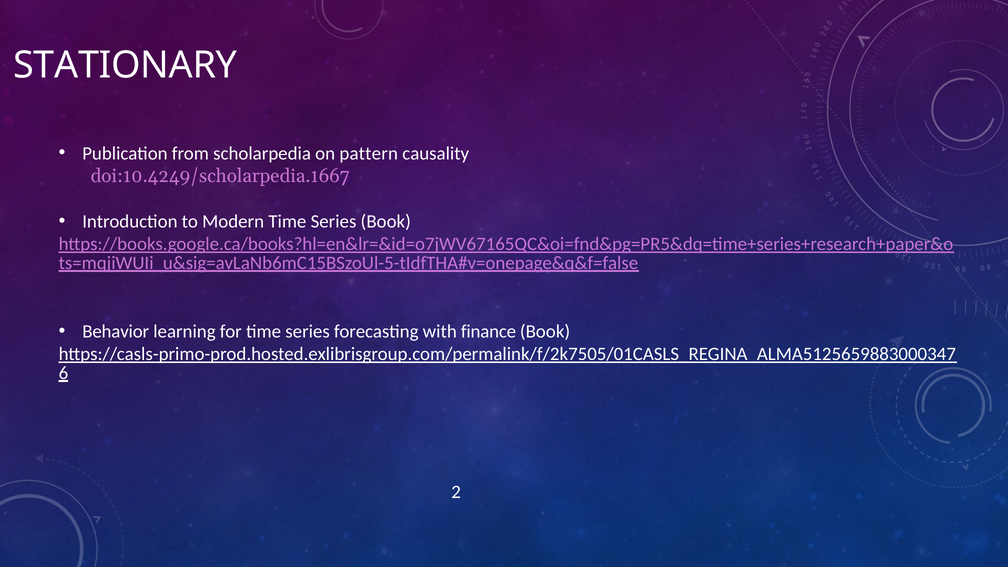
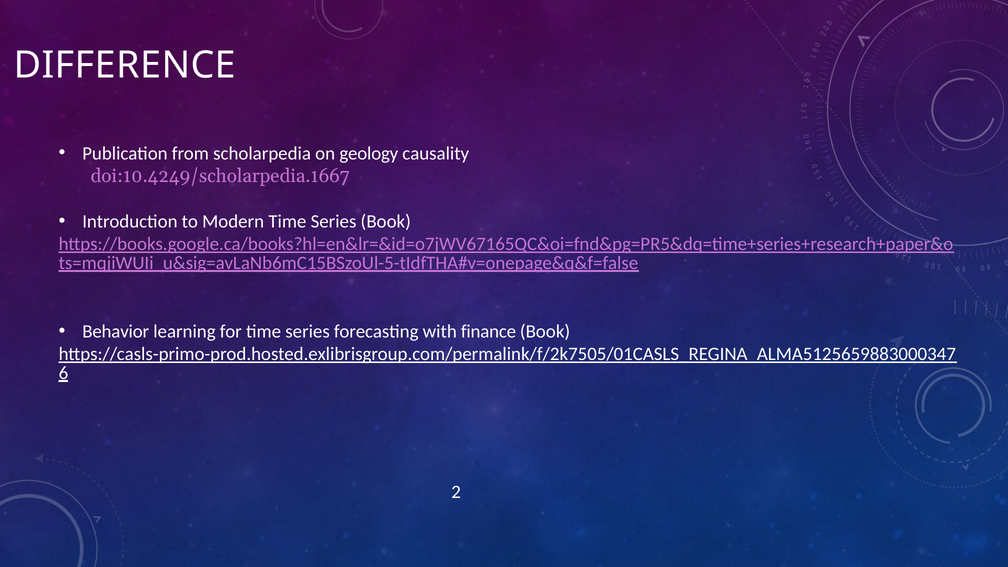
STATIONARY: STATIONARY -> DIFFERENCE (125, 65)
pattern: pattern -> geology (369, 153)
